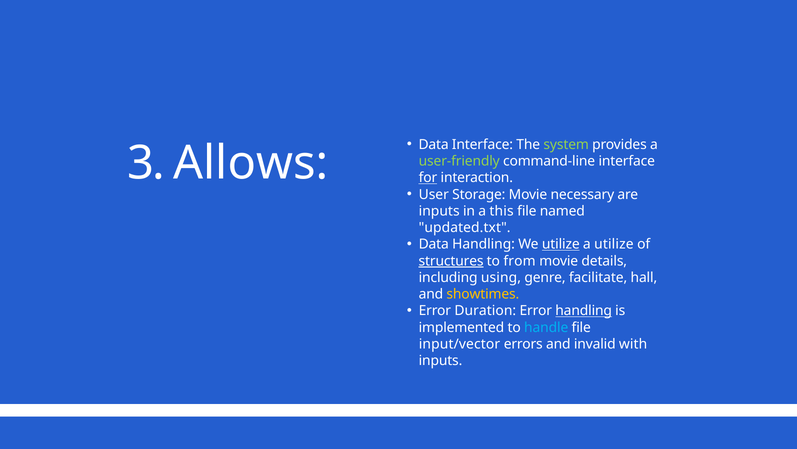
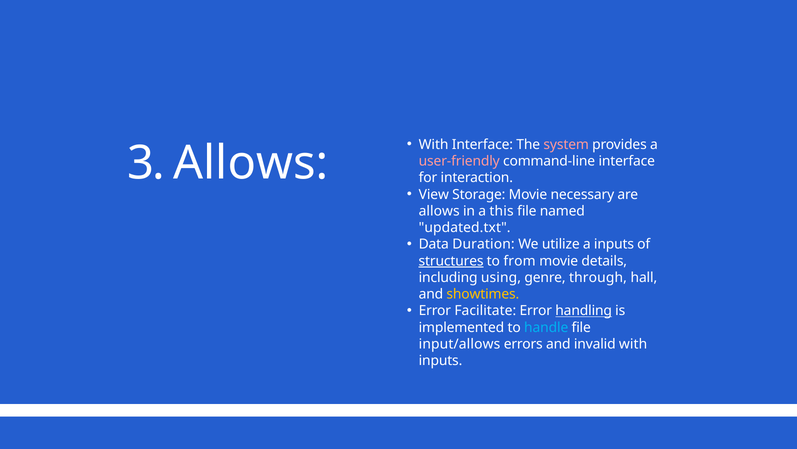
Data: Data -> With (434, 144)
system colour: light green -> pink (566, 144)
user-friendly colour: light green -> pink (459, 161)
for underline: present -> none (428, 178)
User: User -> View (434, 194)
inputs: inputs -> allows (439, 211)
Data Handling: Handling -> Duration (483, 244)
utilize underline: present -> none (561, 244)
a utilize: utilize -> inputs (614, 244)
facilitate: facilitate -> through (598, 277)
Duration: Duration -> Facilitate (485, 310)
input/vector: input/vector -> input/allows (459, 344)
